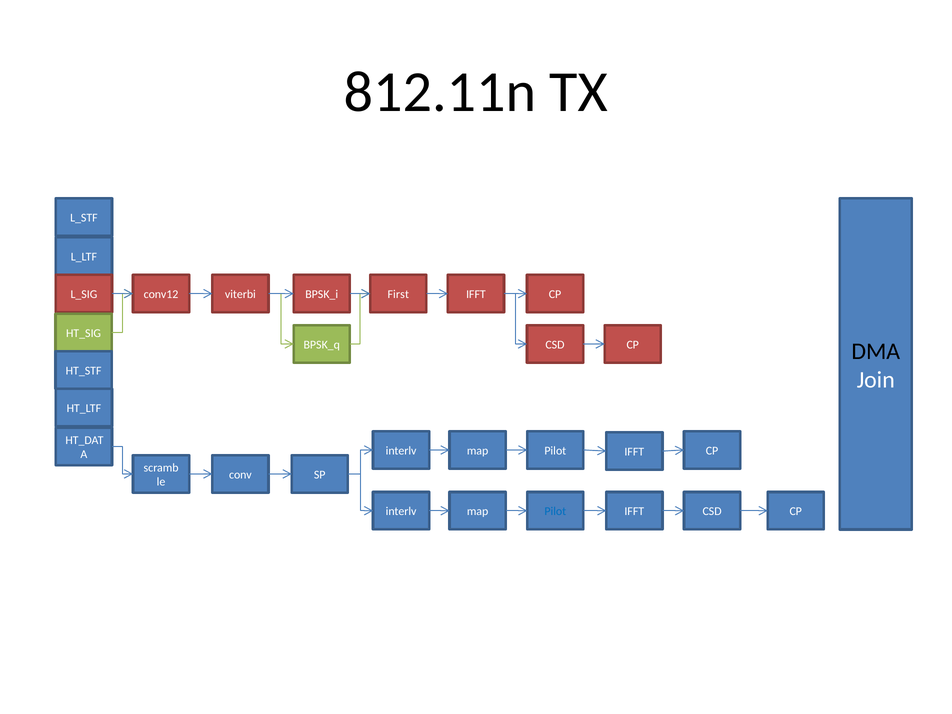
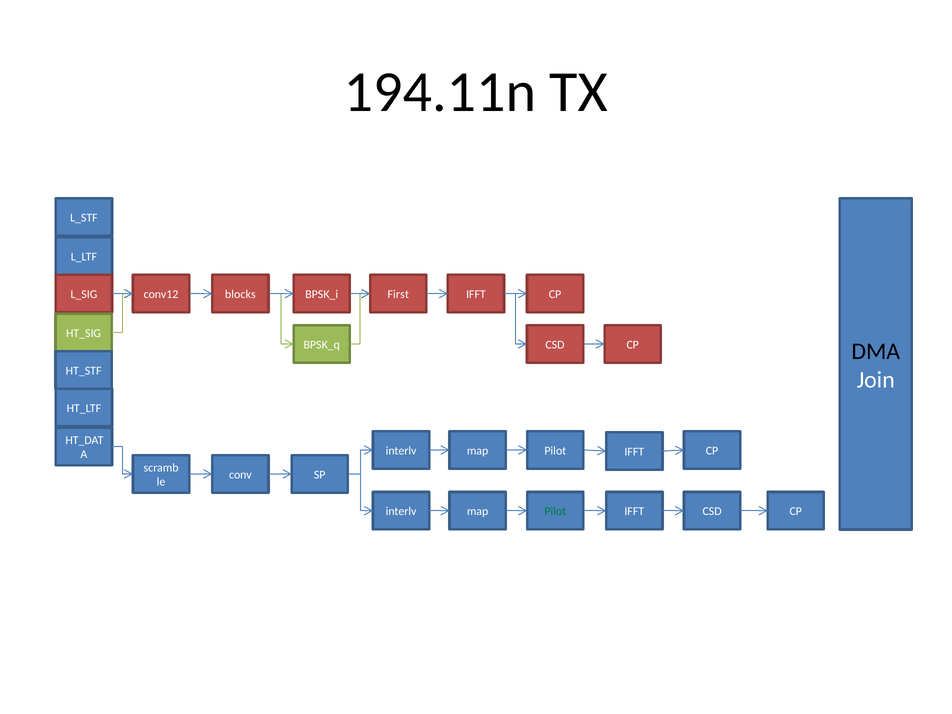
812.11n: 812.11n -> 194.11n (440, 92)
viterbi: viterbi -> blocks (240, 294)
Pilot colour: blue -> green (555, 512)
